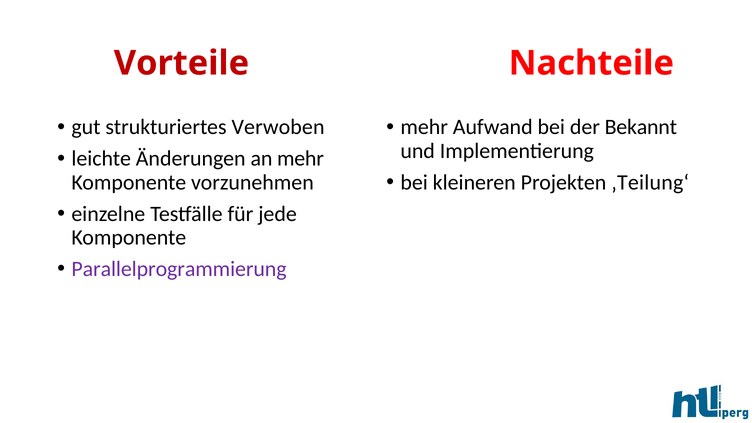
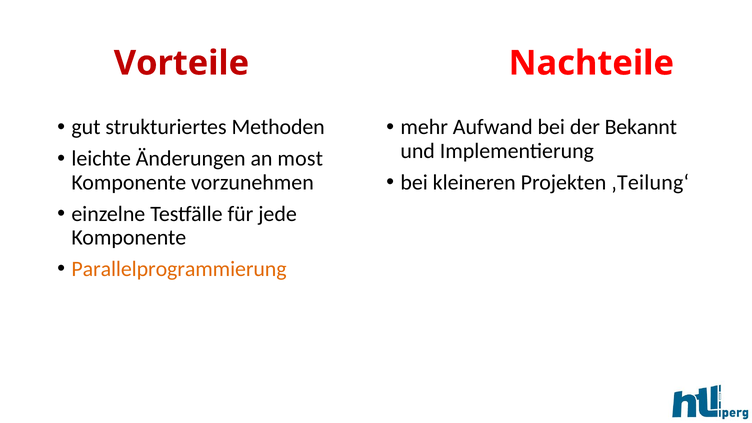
Verwoben: Verwoben -> Methoden (278, 127)
an mehr: mehr -> most (300, 159)
Parallelprogrammierung colour: purple -> orange (179, 269)
